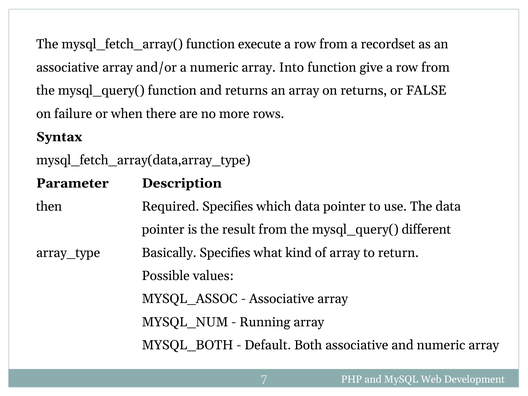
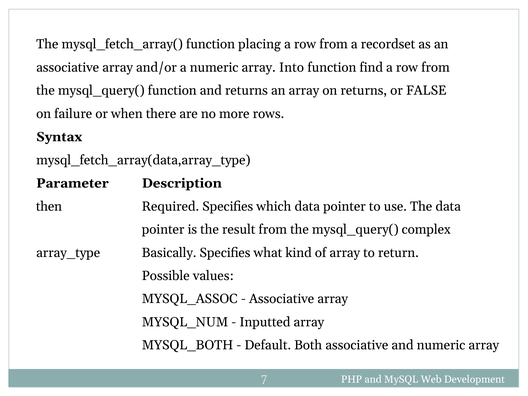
execute: execute -> placing (260, 44)
give: give -> find (371, 67)
different: different -> complex (426, 230)
Running: Running -> Inputted (265, 322)
